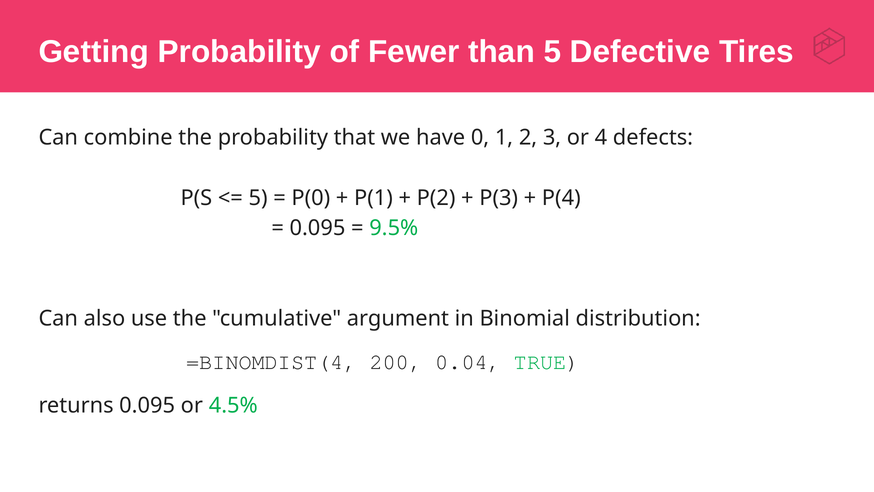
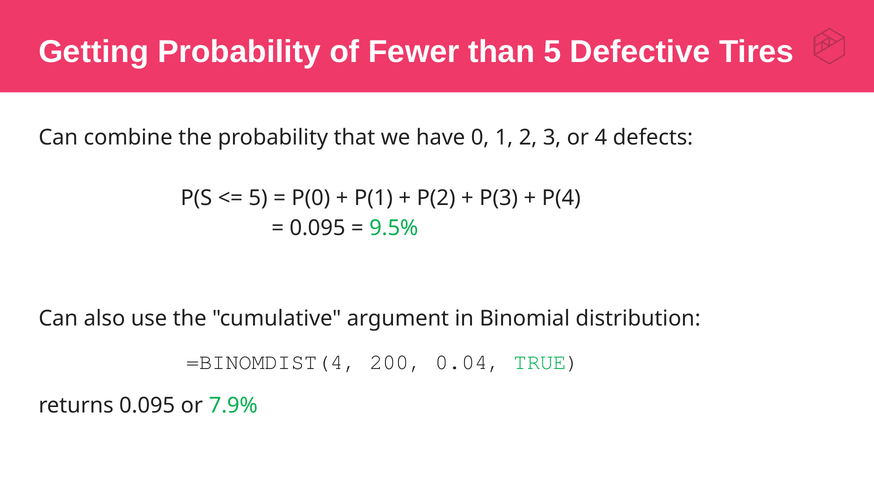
4.5%: 4.5% -> 7.9% (233, 405)
